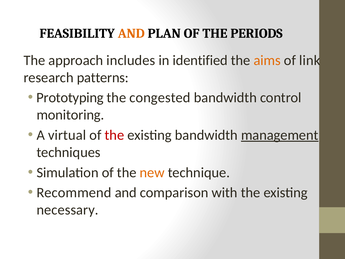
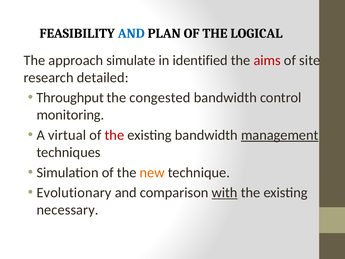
AND colour: orange -> blue (131, 33)
PERIODS: PERIODS -> LOGICAL (256, 33)
includes: includes -> simulate (131, 60)
aims colour: orange -> red (267, 60)
link: link -> site (310, 60)
patterns: patterns -> detailed (103, 77)
Prototyping: Prototyping -> Throughput (70, 98)
Recommend: Recommend -> Evolutionary (74, 192)
with underline: none -> present (225, 192)
